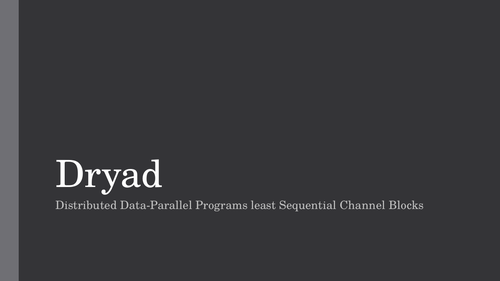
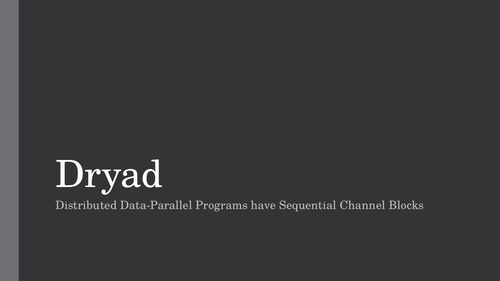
least: least -> have (263, 205)
